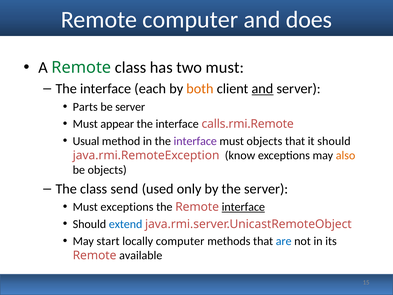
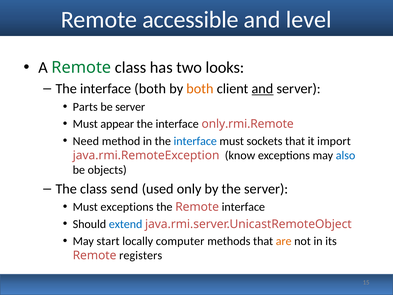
Remote computer: computer -> accessible (190, 20)
does: does -> level (309, 20)
two must: must -> looks (225, 67)
interface each: each -> both (150, 89)
calls.rmi.Remote: calls.rmi.Remote -> only.rmi.Remote (248, 124)
Usual: Usual -> Need (86, 141)
interface colour: purple -> blue (195, 141)
must objects: objects -> sockets (264, 141)
it should: should -> import (334, 141)
also colour: orange -> blue (346, 155)
interface underline: present -> none (243, 207)
are colour: blue -> orange (284, 241)
available: available -> registers (141, 255)
